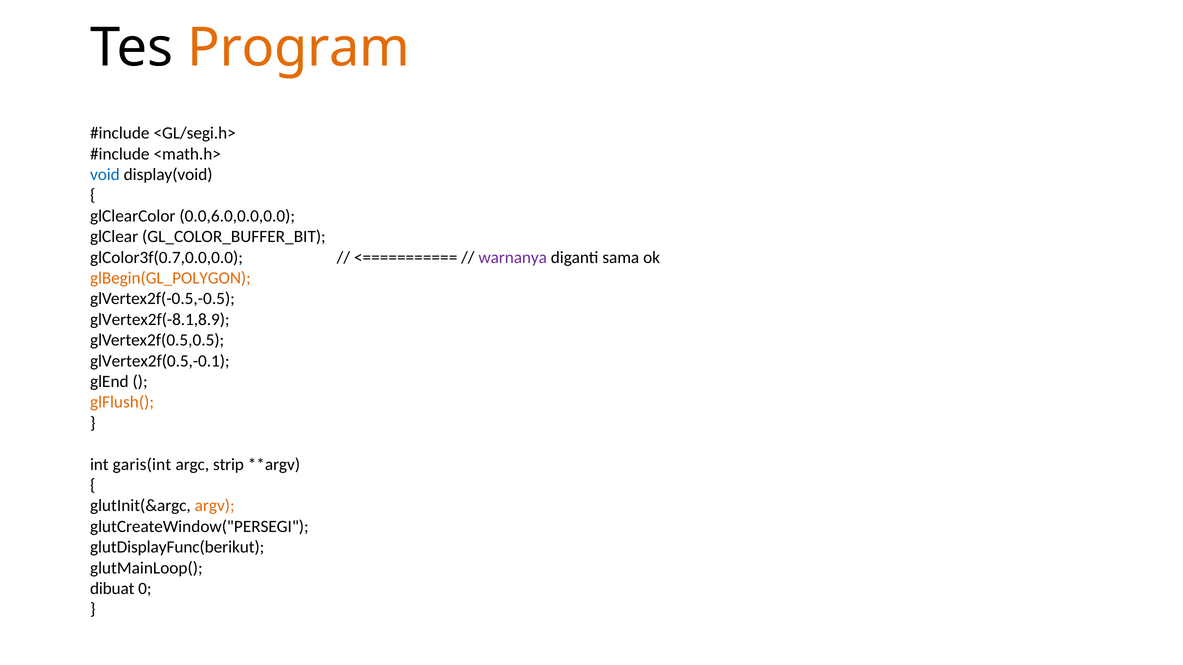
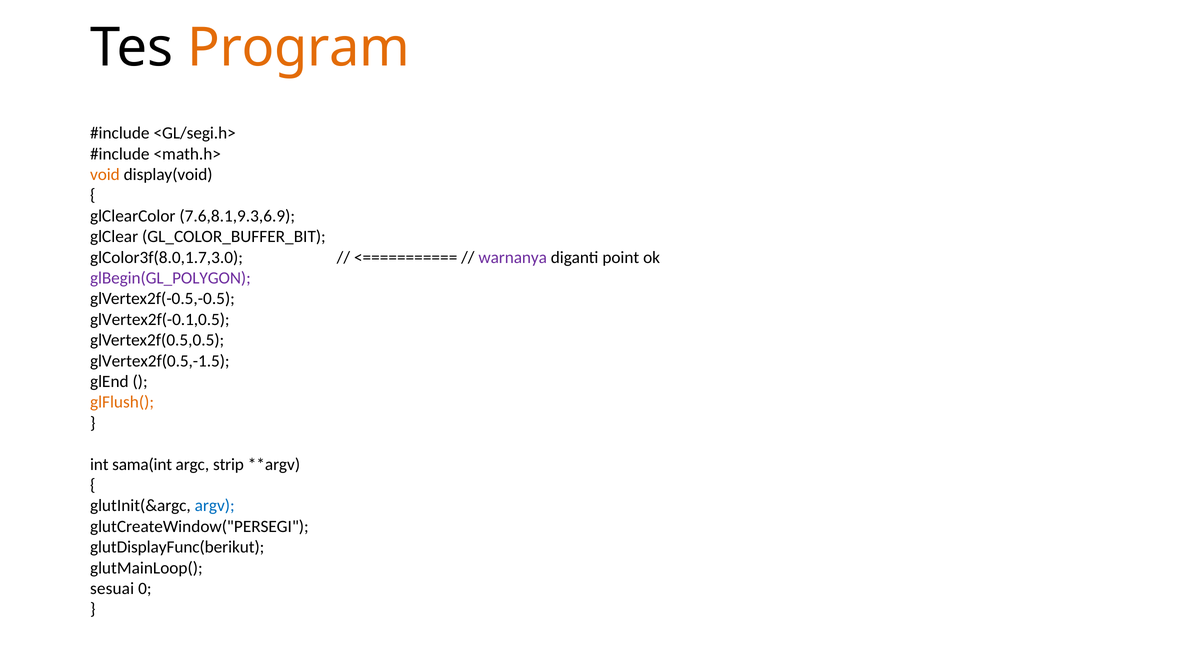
void colour: blue -> orange (105, 175)
0.0,6.0,0.0,0.0: 0.0,6.0,0.0,0.0 -> 7.6,8.1,9.3,6.9 (237, 216)
glColor3f(0.7,0.0,0.0: glColor3f(0.7,0.0,0.0 -> glColor3f(8.0,1.7,3.0 (166, 258)
sama: sama -> point (621, 258)
glBegin(GL_POLYGON colour: orange -> purple (170, 278)
glVertex2f(-8.1,8.9: glVertex2f(-8.1,8.9 -> glVertex2f(-0.1,0.5 (160, 320)
glVertex2f(0.5,-0.1: glVertex2f(0.5,-0.1 -> glVertex2f(0.5,-1.5 (160, 361)
garis(int: garis(int -> sama(int (142, 465)
argv colour: orange -> blue (215, 506)
dibuat: dibuat -> sesuai (112, 589)
